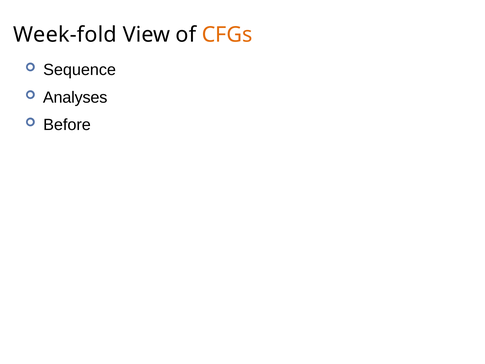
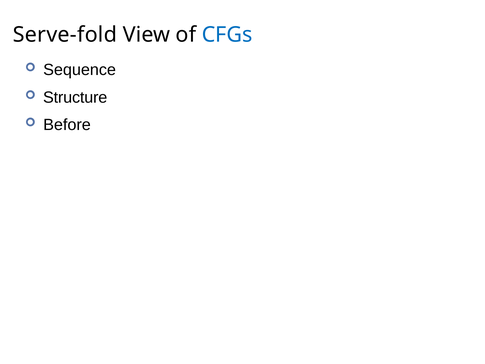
Week-fold: Week-fold -> Serve-fold (65, 35)
CFGs colour: orange -> blue (227, 35)
Analyses: Analyses -> Structure (75, 97)
